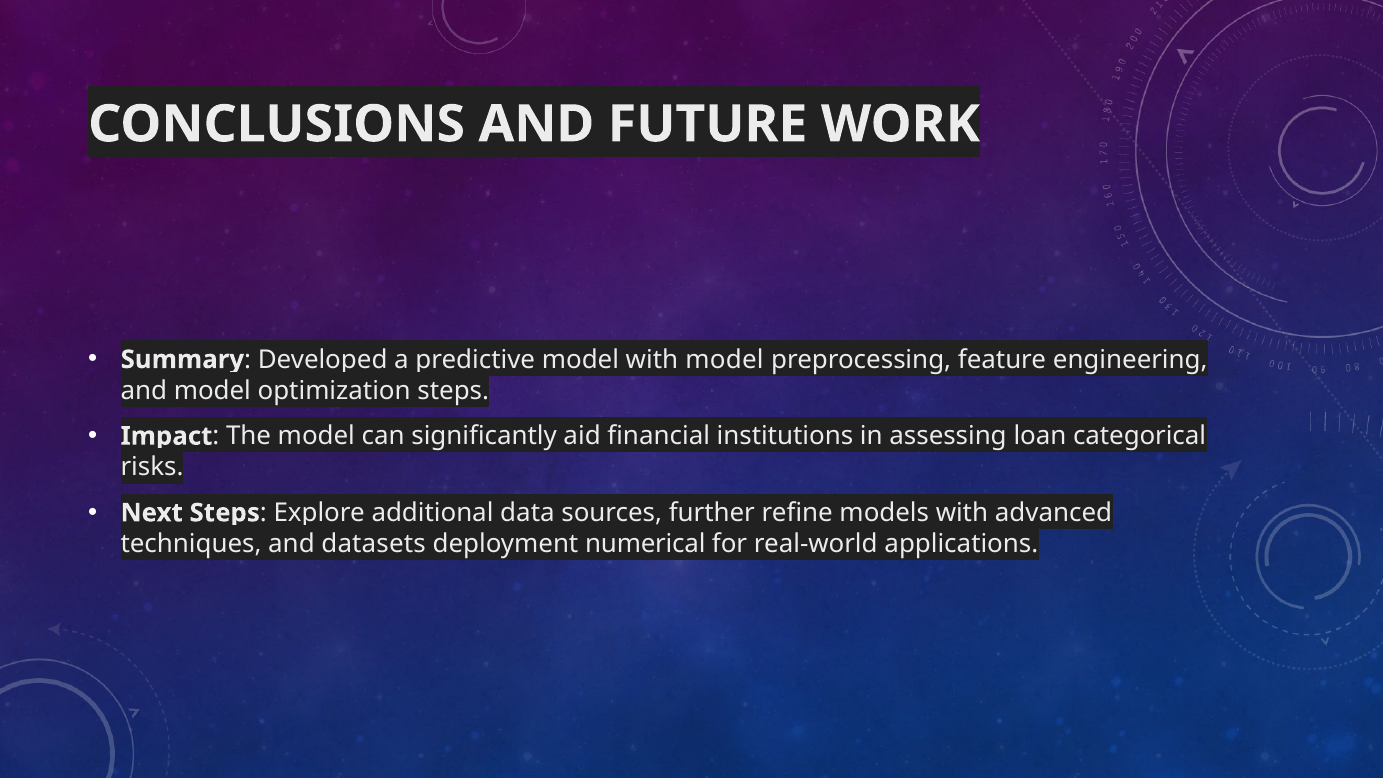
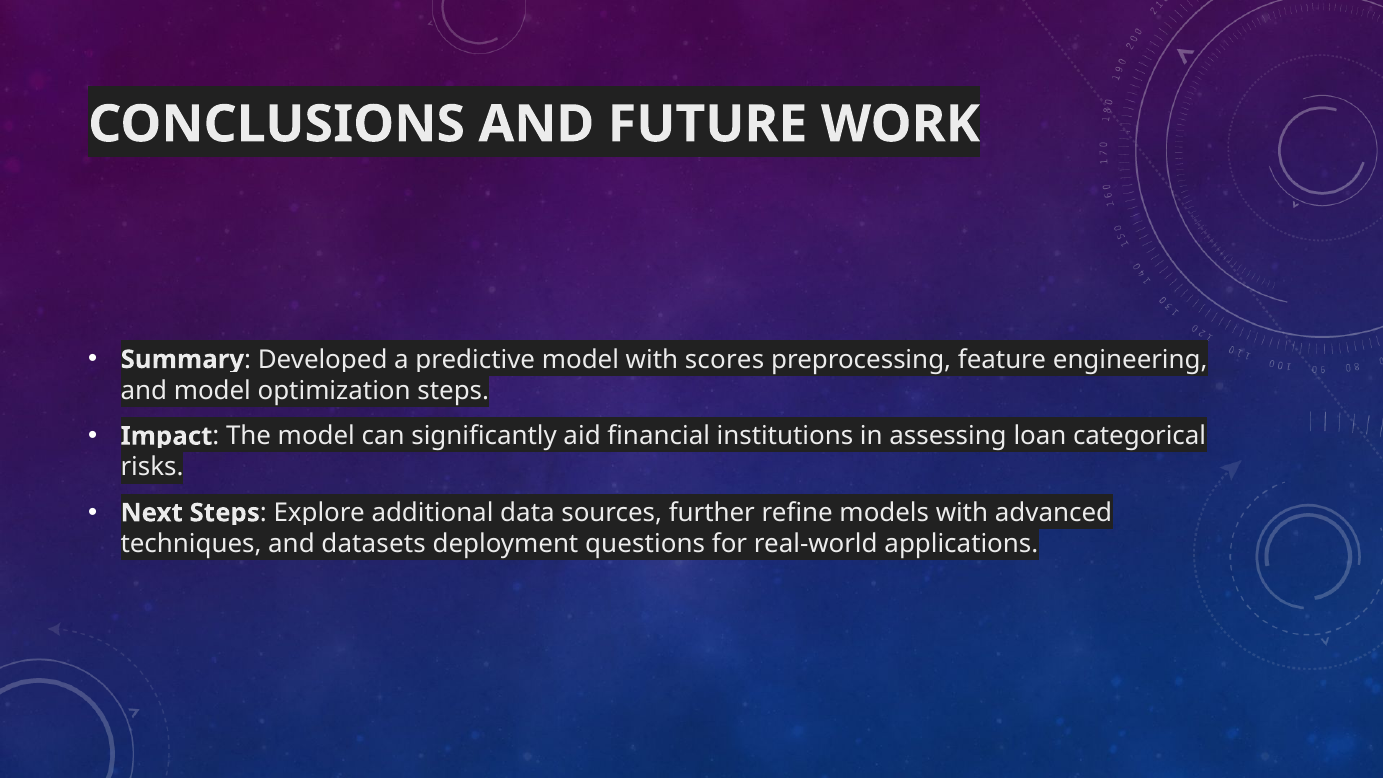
with model: model -> scores (725, 360)
numerical: numerical -> questions (645, 544)
